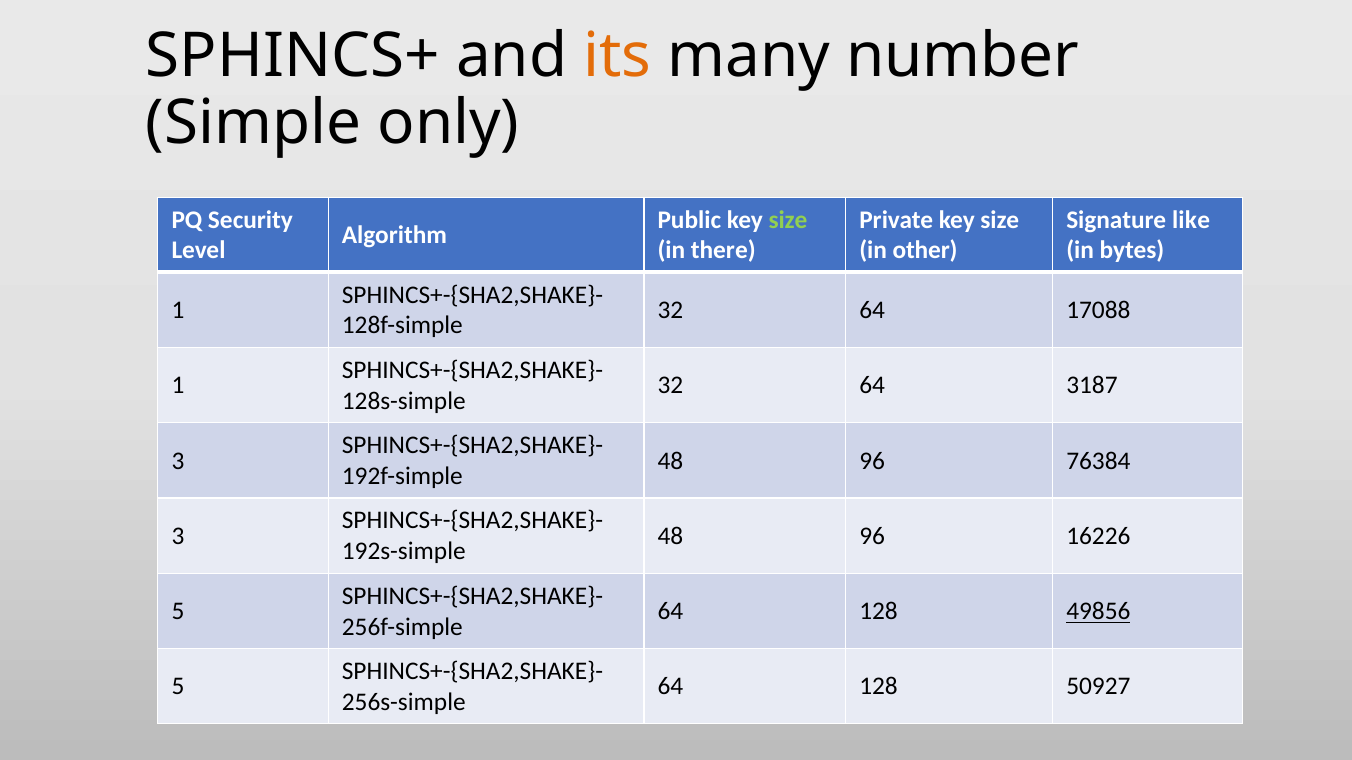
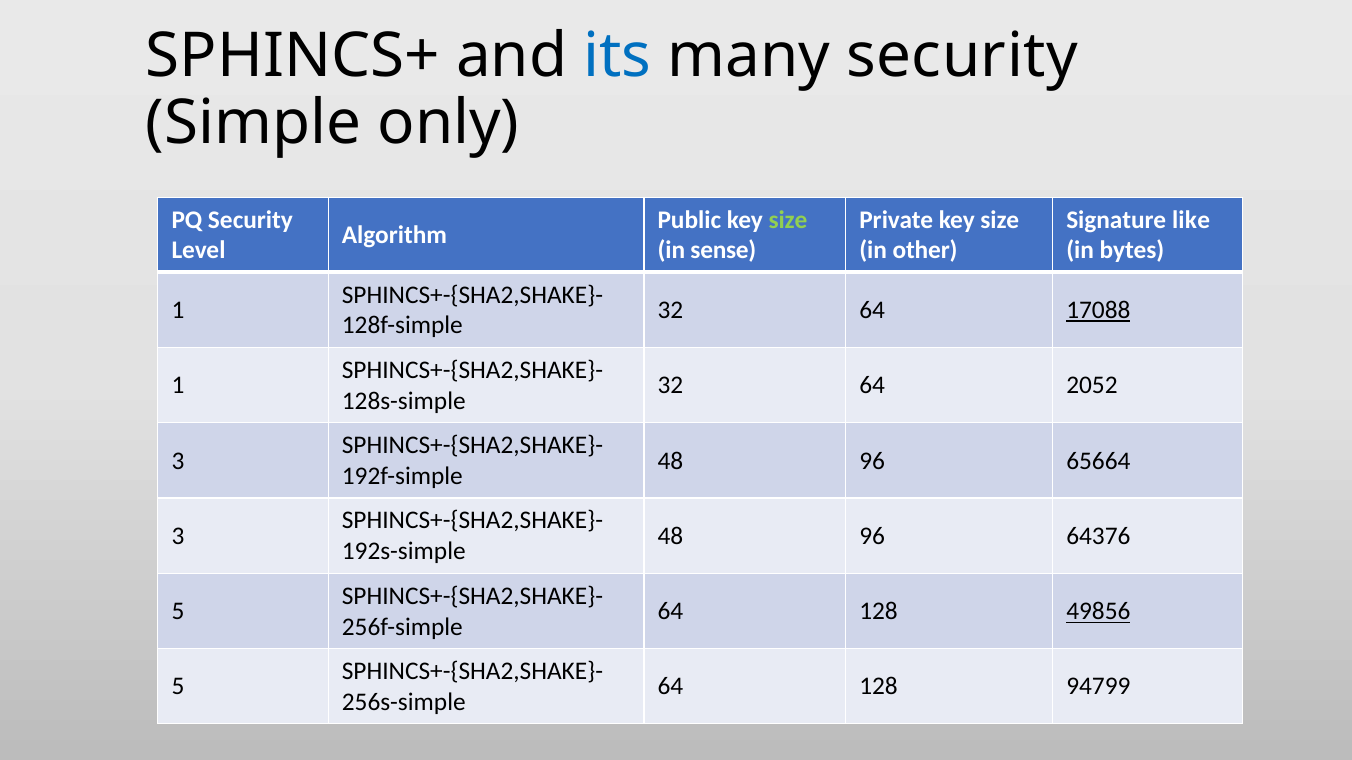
its colour: orange -> blue (617, 56)
many number: number -> security (962, 56)
there: there -> sense (723, 251)
17088 underline: none -> present (1098, 310)
3187: 3187 -> 2052 (1092, 386)
76384: 76384 -> 65664 (1098, 461)
16226: 16226 -> 64376 (1098, 536)
50927: 50927 -> 94799 (1098, 687)
